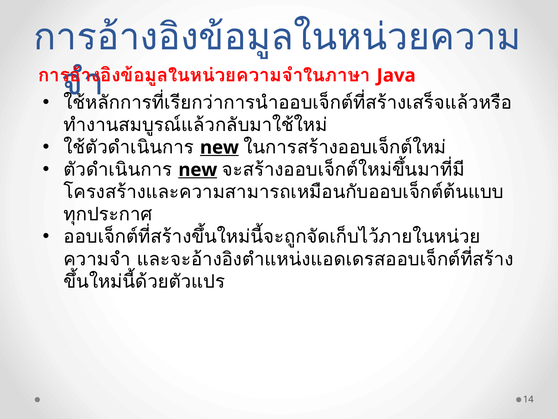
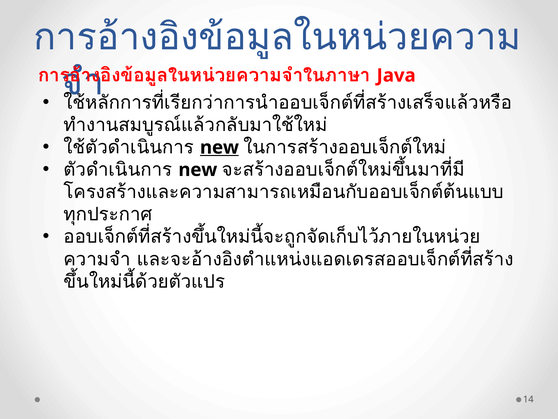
new underline: present -> none (198, 170)
